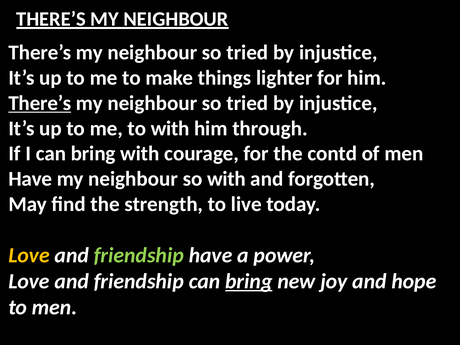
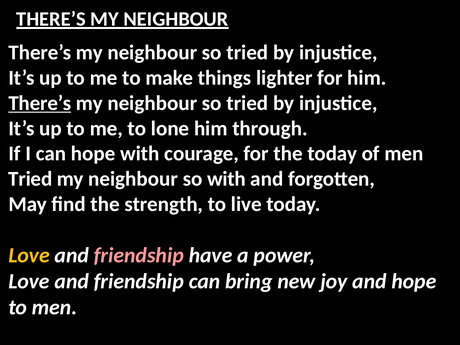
to with: with -> lone (170, 128)
I can bring: bring -> hope (93, 154)
the contd: contd -> today (332, 154)
Have: Have -> Tried (30, 179)
friendship colour: light green -> pink (139, 255)
bring underline: present -> none (249, 281)
